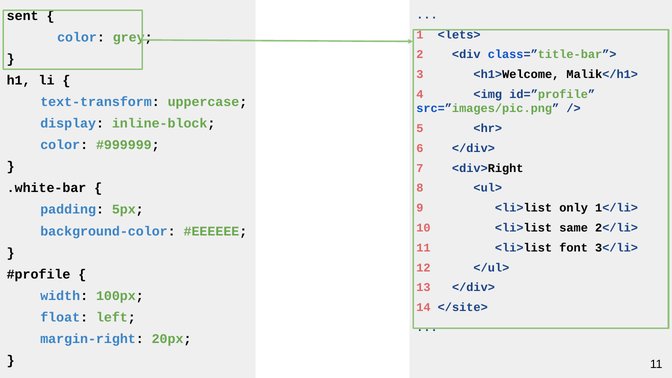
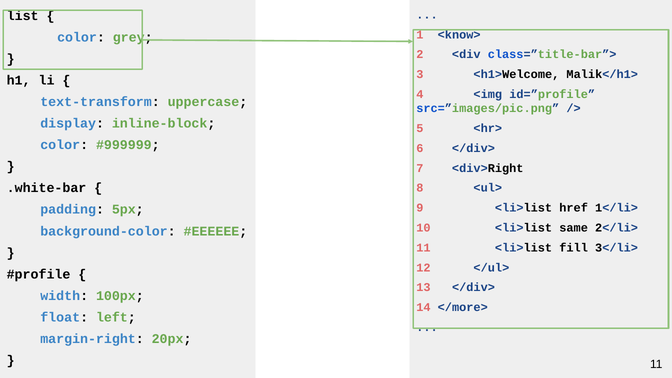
sent: sent -> list (23, 16)
<lets>: <lets> -> <know> (459, 35)
only: only -> href (574, 208)
font: font -> fill (574, 248)
</site>: </site> -> </more> (463, 307)
